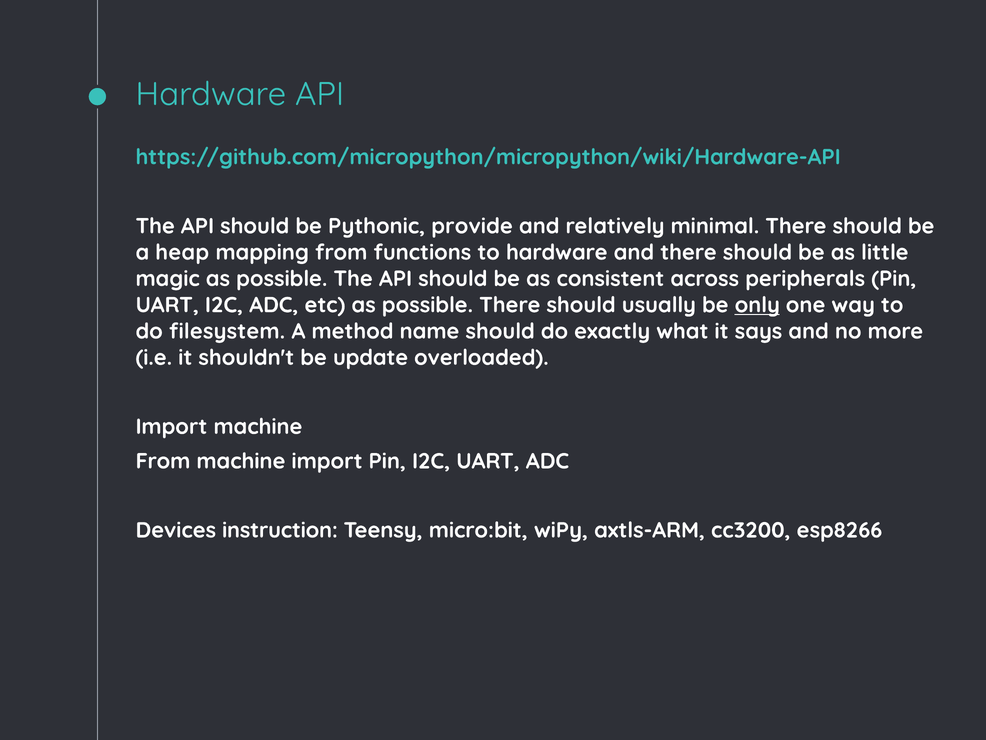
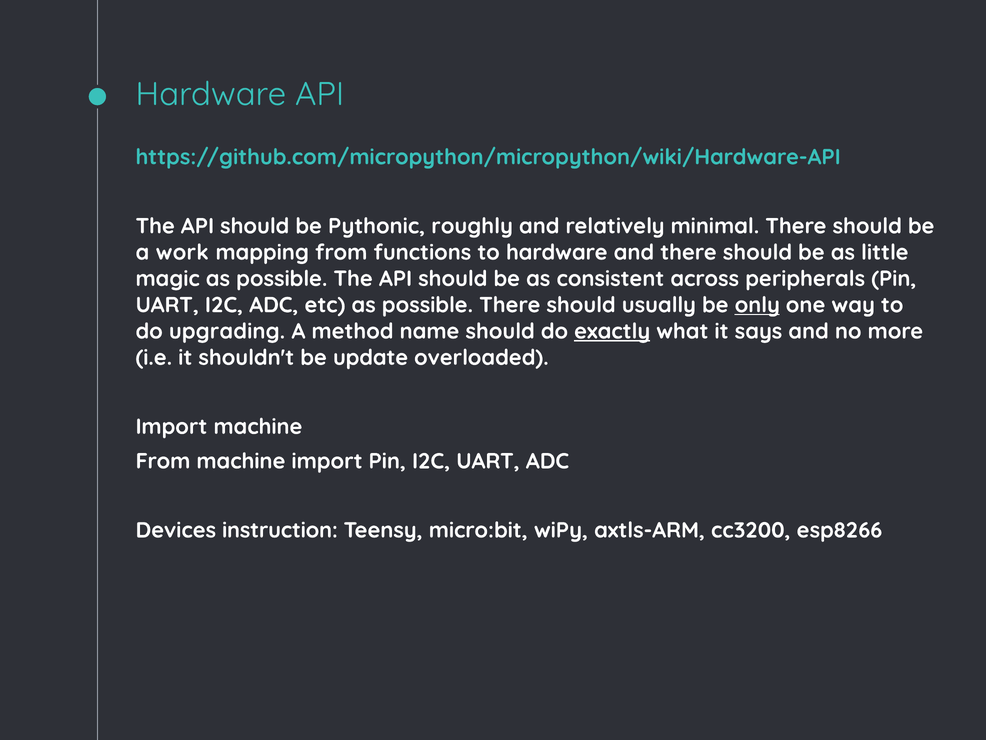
provide: provide -> roughly (472, 226)
heap: heap -> work (182, 252)
filesystem: filesystem -> upgrading (227, 331)
exactly underline: none -> present (612, 331)
